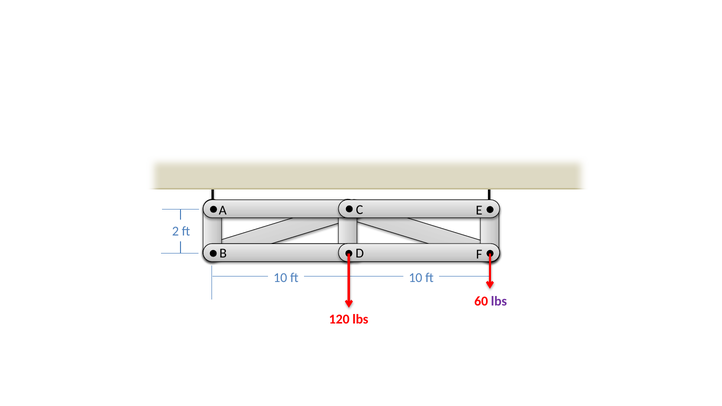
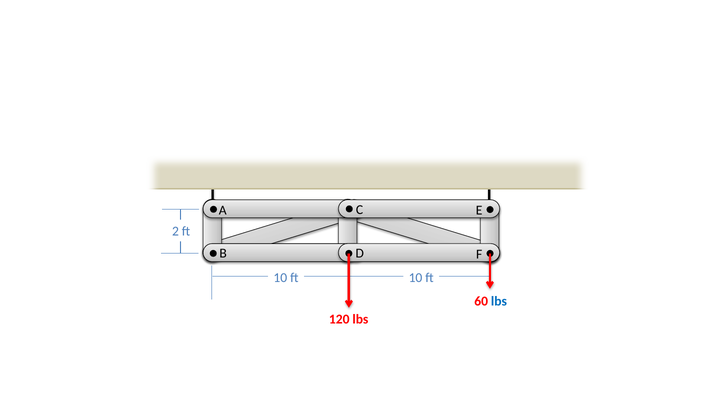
lbs colour: purple -> blue (499, 301)
